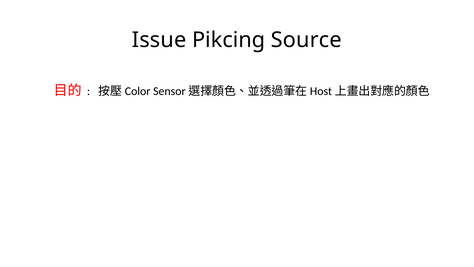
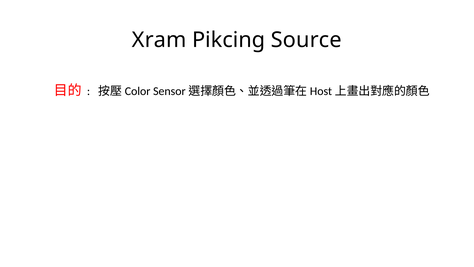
Issue: Issue -> Xram (159, 40)
